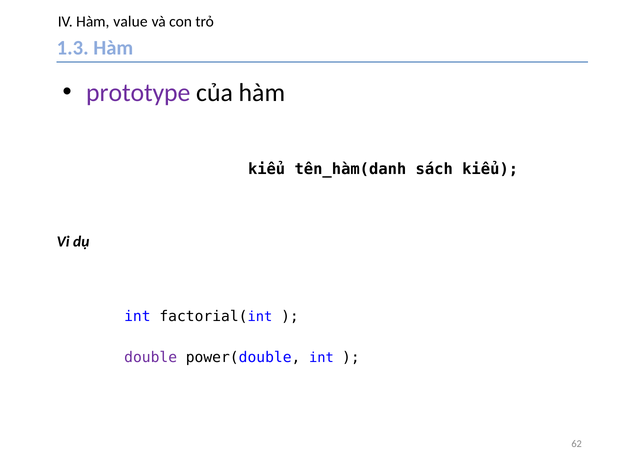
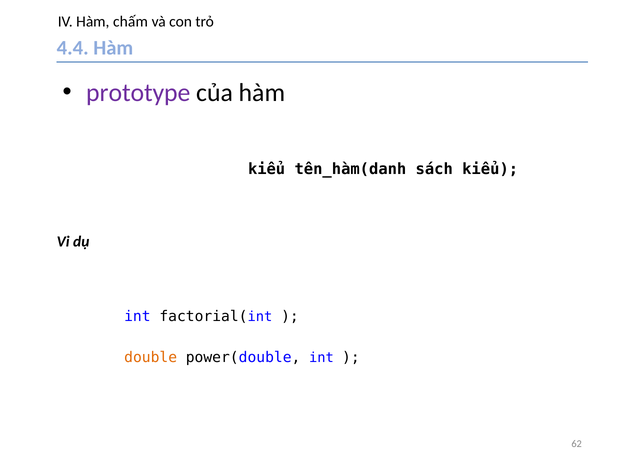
value: value -> chấm (130, 22)
1.3: 1.3 -> 4.4 (73, 48)
double colour: purple -> orange (151, 357)
